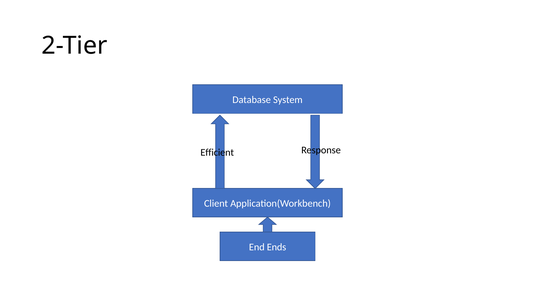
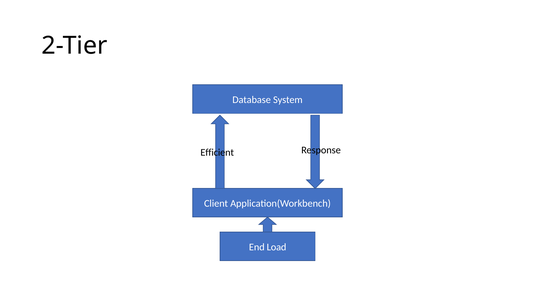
Ends: Ends -> Load (277, 247)
